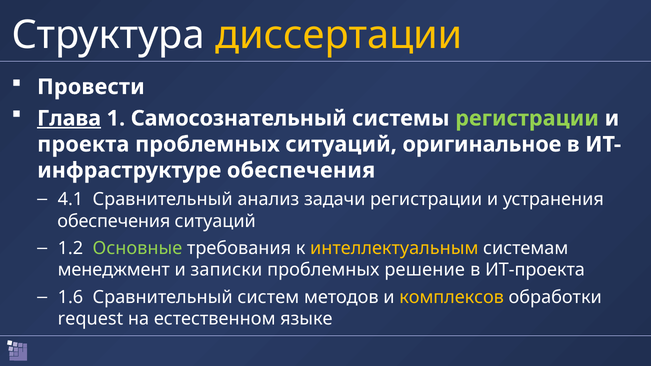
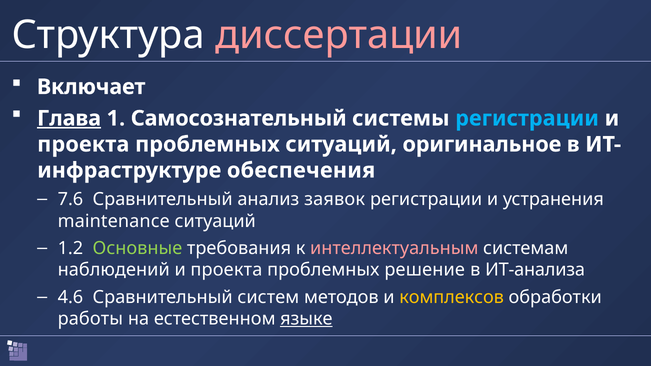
диссертации colour: yellow -> pink (339, 35)
Провести: Провести -> Включает (91, 87)
регистрации colour: light green -> light blue (527, 118)
4.1: 4.1 -> 7.6 (70, 200)
задачи: задачи -> заявок (335, 200)
обеспечения: обеспечения -> maintenance (114, 221)
интеллектуальным colour: yellow -> pink (394, 248)
менеджмент: менеджмент -> наблюдений (114, 270)
записки: записки -> проекта (226, 270)
ИТ-проекта: ИТ-проекта -> ИТ-анализа (535, 270)
1.6: 1.6 -> 4.6 (70, 297)
request: request -> работы (90, 319)
языке underline: none -> present (306, 319)
